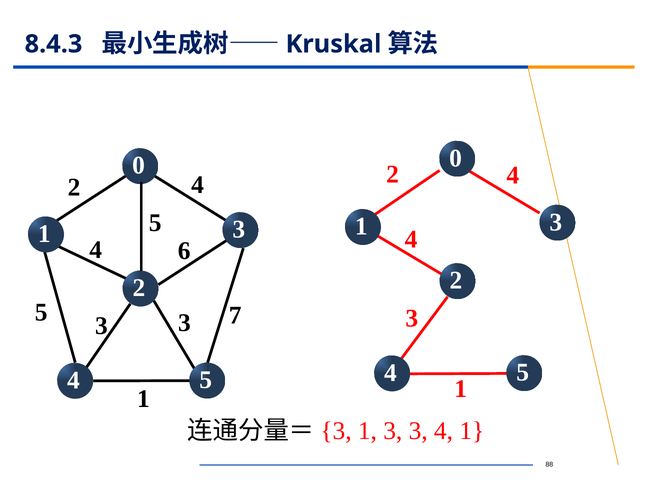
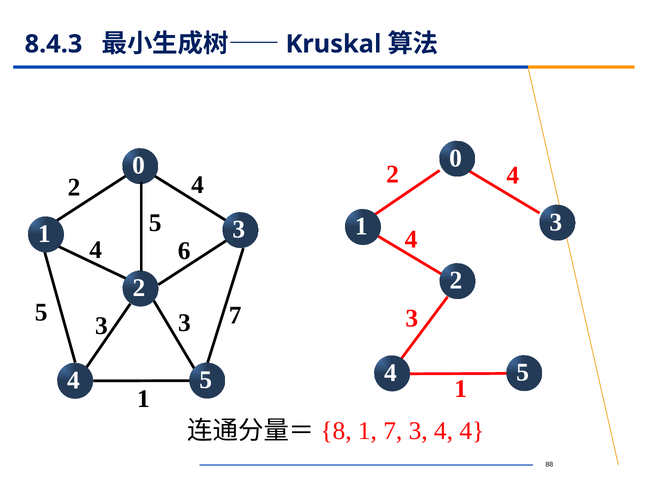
3: 3 -> 8 (336, 431)
3: 3 -> 7 (393, 431)
1: 1 -> 4 (472, 431)
